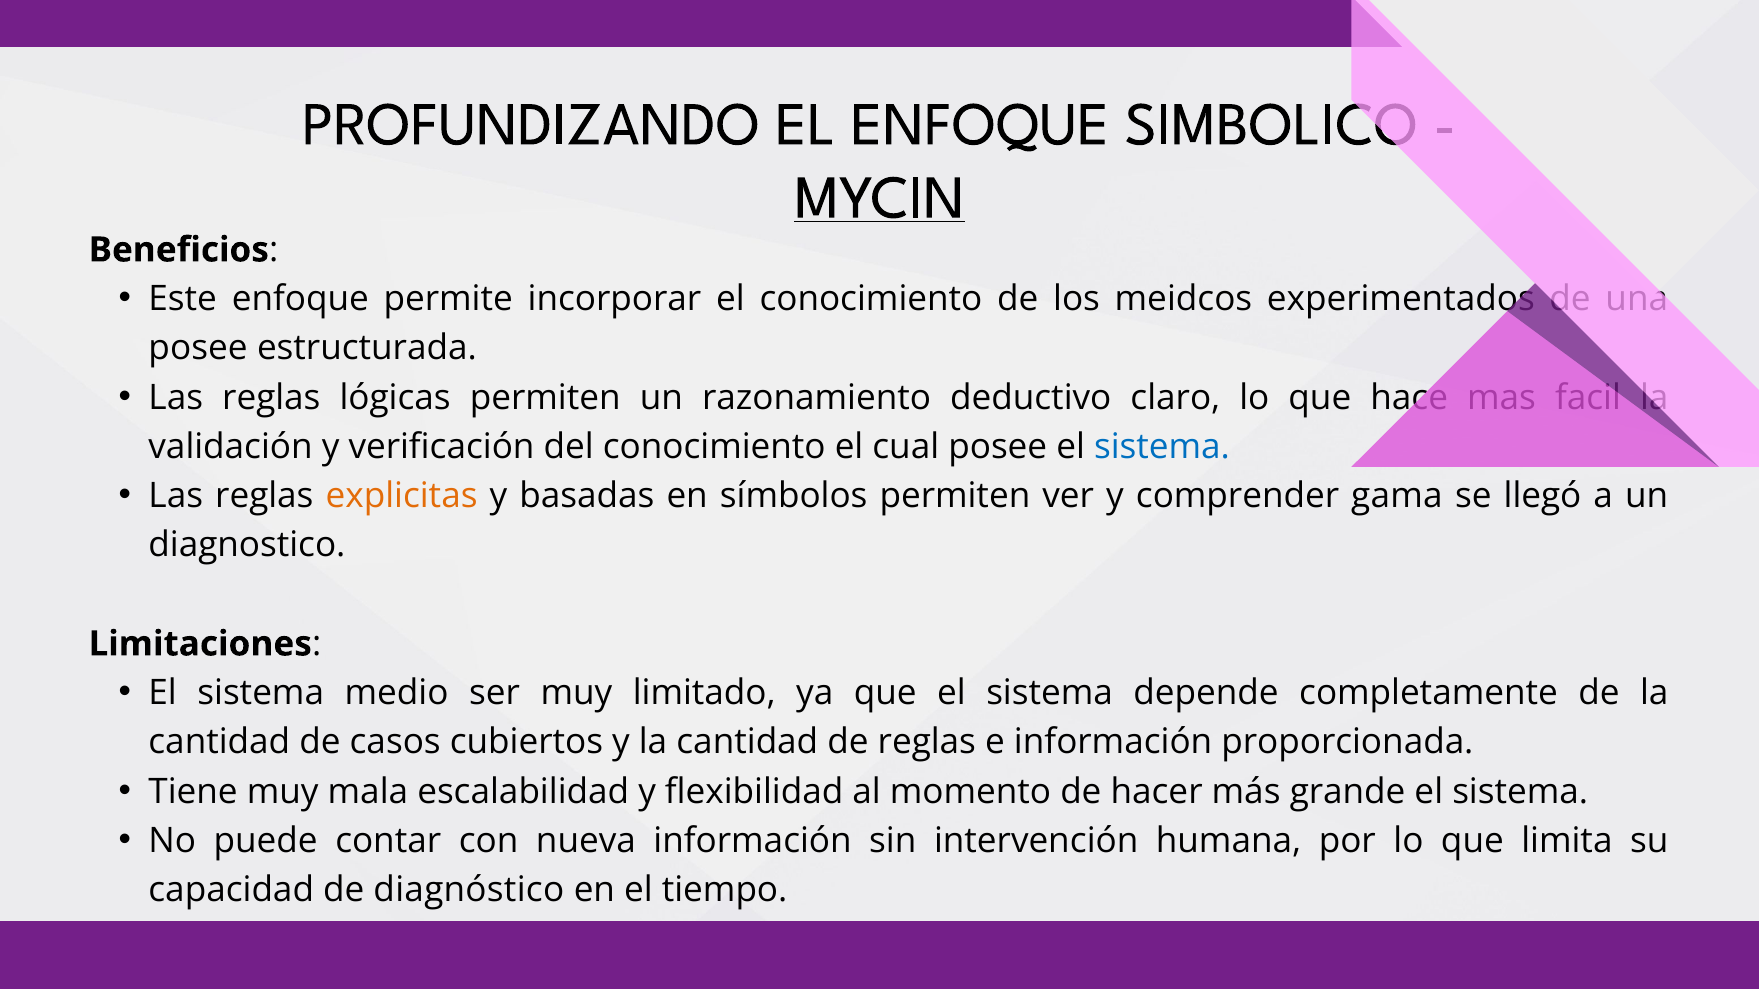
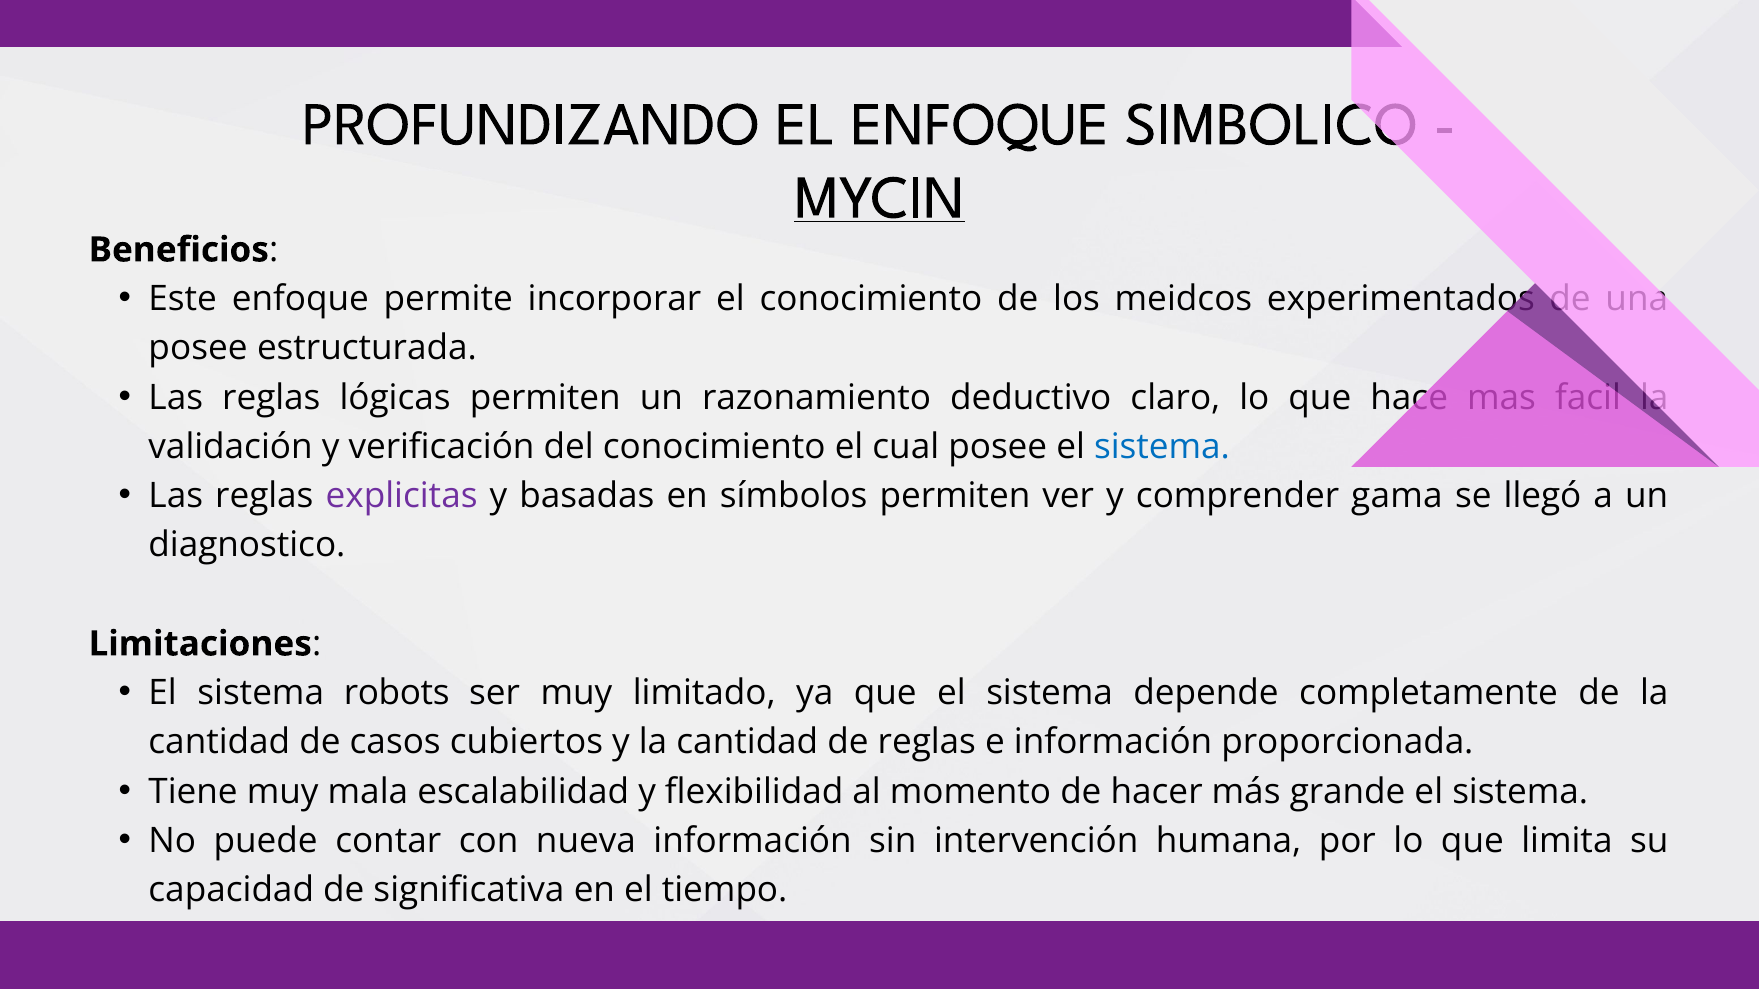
explicitas colour: orange -> purple (402, 496)
medio: medio -> robots (397, 693)
diagnóstico: diagnóstico -> significativa (469, 891)
